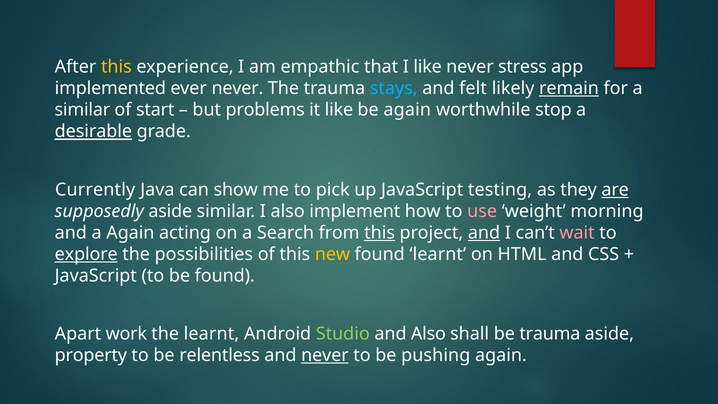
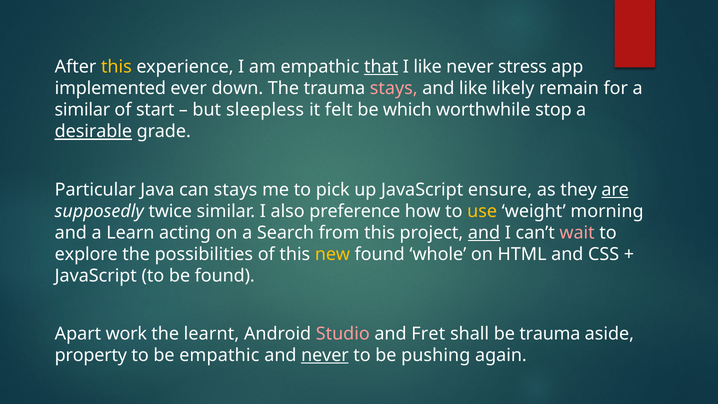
that underline: none -> present (381, 67)
ever never: never -> down (237, 88)
stays colour: light blue -> pink (394, 88)
and felt: felt -> like (473, 88)
remain underline: present -> none (569, 88)
problems: problems -> sleepless (265, 110)
it like: like -> felt (339, 110)
be again: again -> which (407, 110)
Currently: Currently -> Particular (95, 190)
can show: show -> stays (236, 190)
testing: testing -> ensure (500, 190)
supposedly aside: aside -> twice (170, 211)
implement: implement -> preference (355, 211)
use colour: pink -> yellow (482, 211)
a Again: Again -> Learn (130, 233)
this underline: present -> none (380, 233)
explore underline: present -> none (86, 254)
found learnt: learnt -> whole (438, 254)
Studio colour: light green -> pink (343, 334)
and Also: Also -> Fret (428, 334)
be relentless: relentless -> empathic (219, 355)
